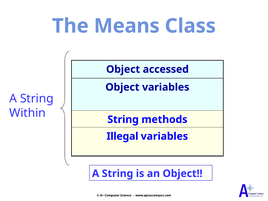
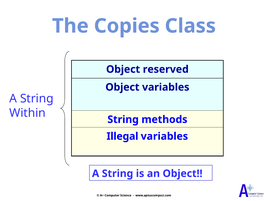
Means: Means -> Copies (127, 26)
accessed: accessed -> reserved (166, 69)
